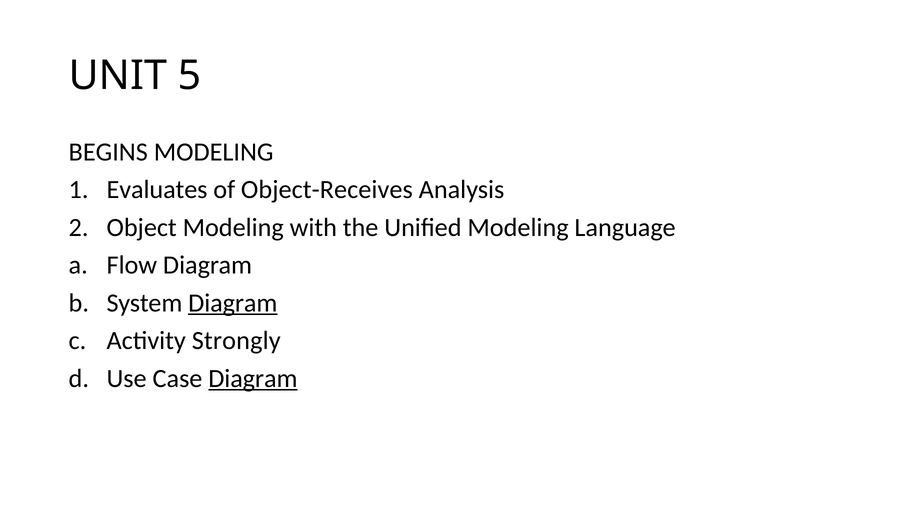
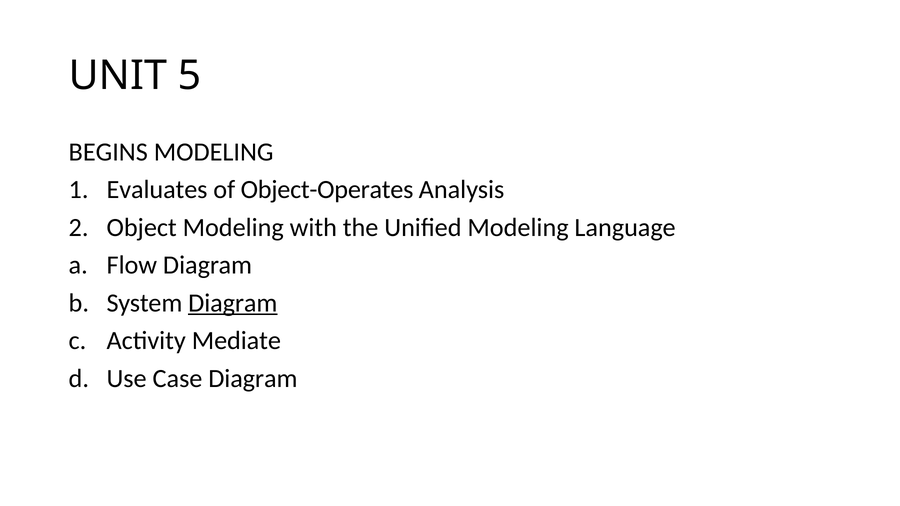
Object-Receives: Object-Receives -> Object-Operates (327, 190)
Strongly: Strongly -> Mediate (236, 341)
Diagram underline: present -> none (253, 379)
